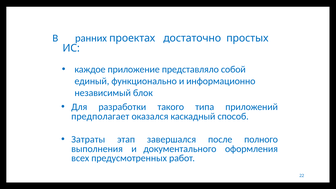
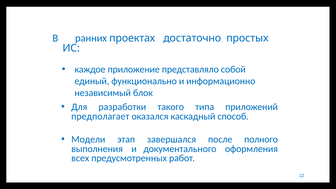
Затраты: Затраты -> Модели (88, 139)
